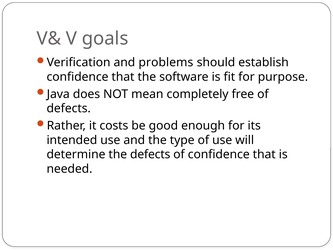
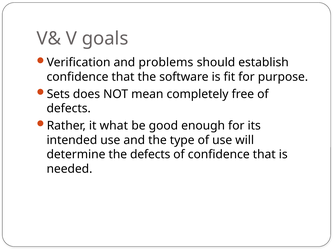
Java: Java -> Sets (58, 94)
costs: costs -> what (114, 125)
